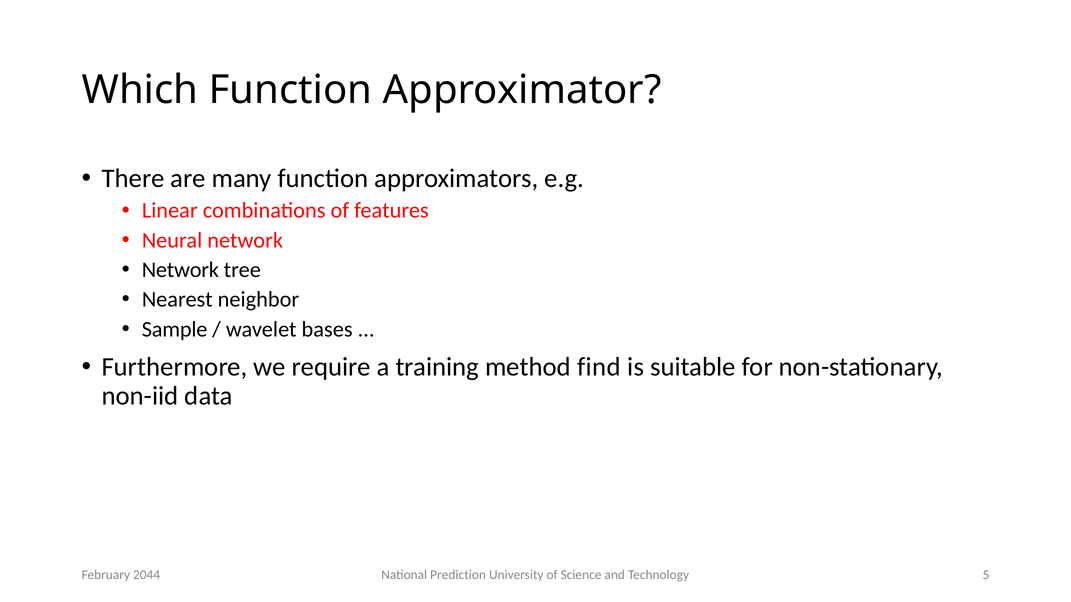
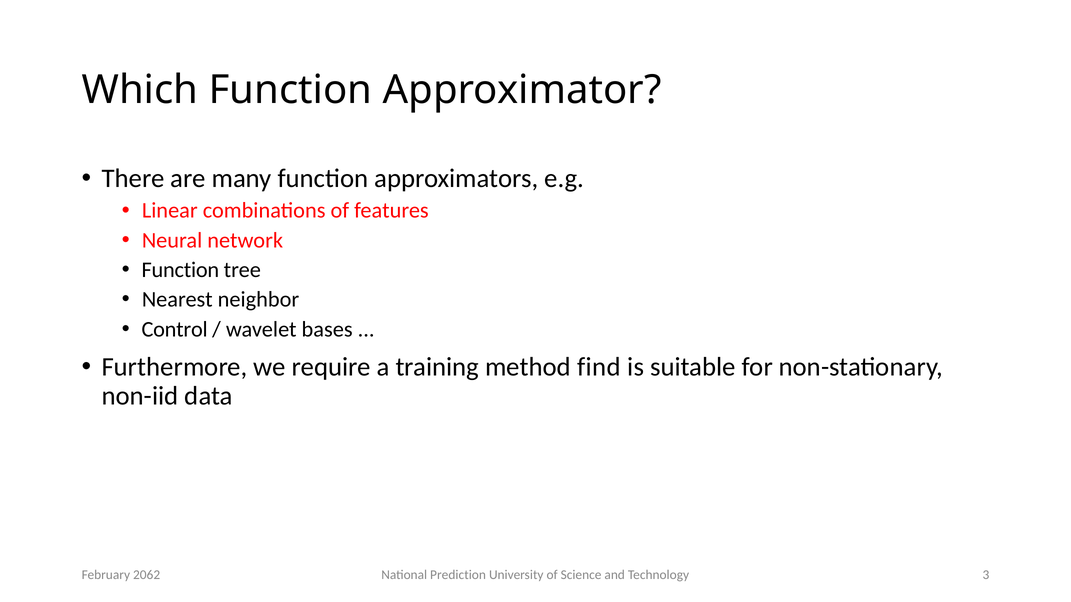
Network: Network -> Function (180, 270)
Sample: Sample -> Control (175, 329)
5: 5 -> 3 (986, 575)
2044: 2044 -> 2062 (147, 575)
